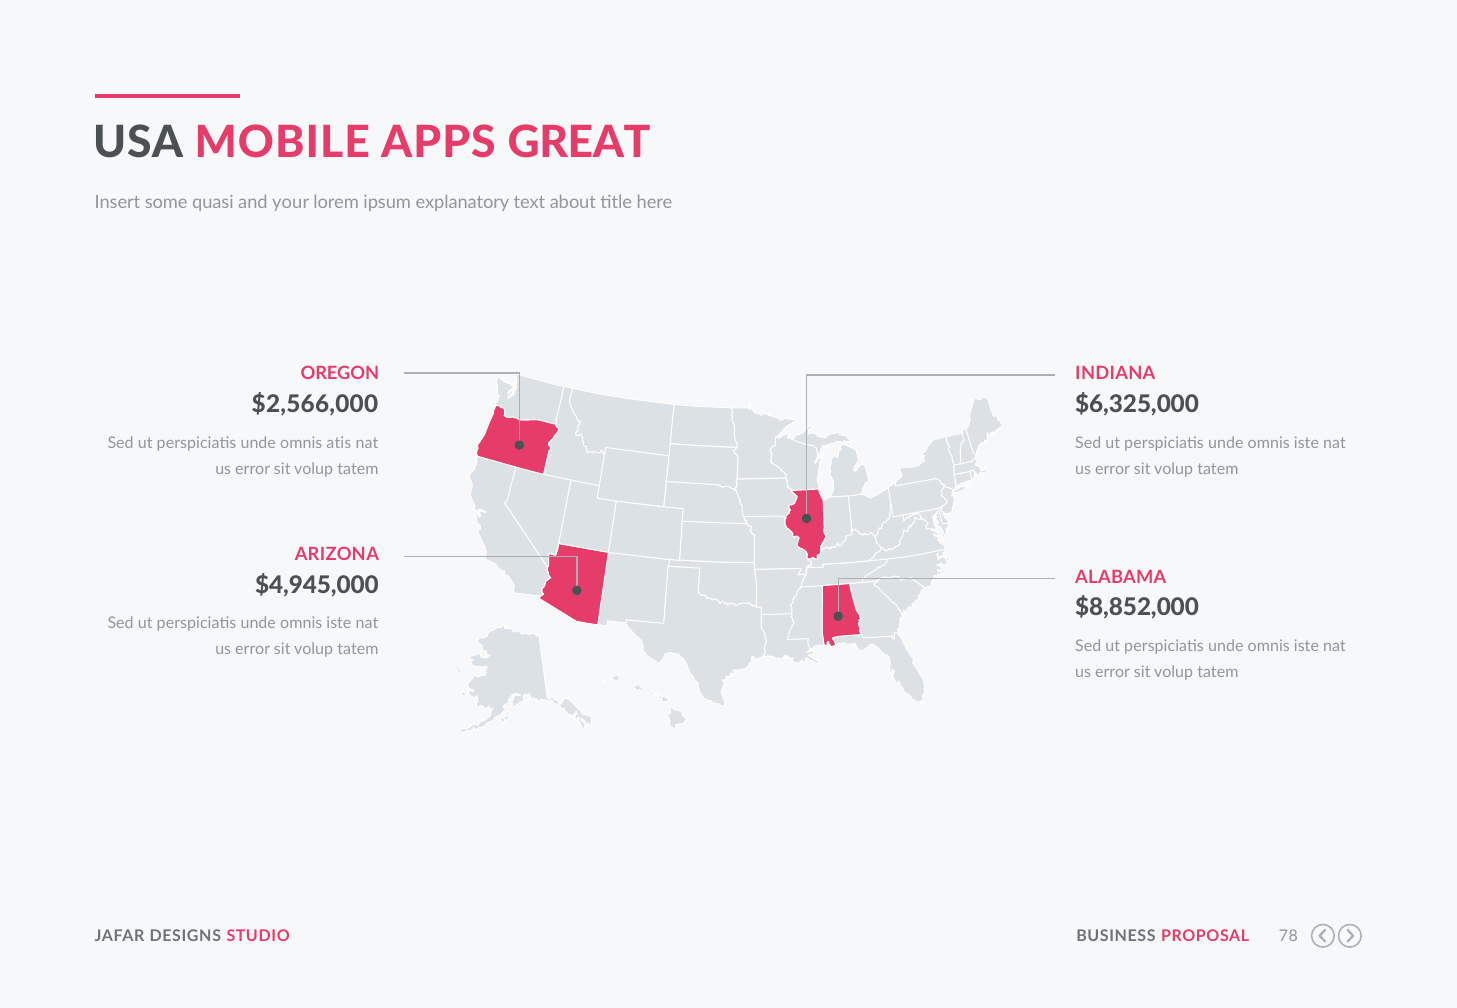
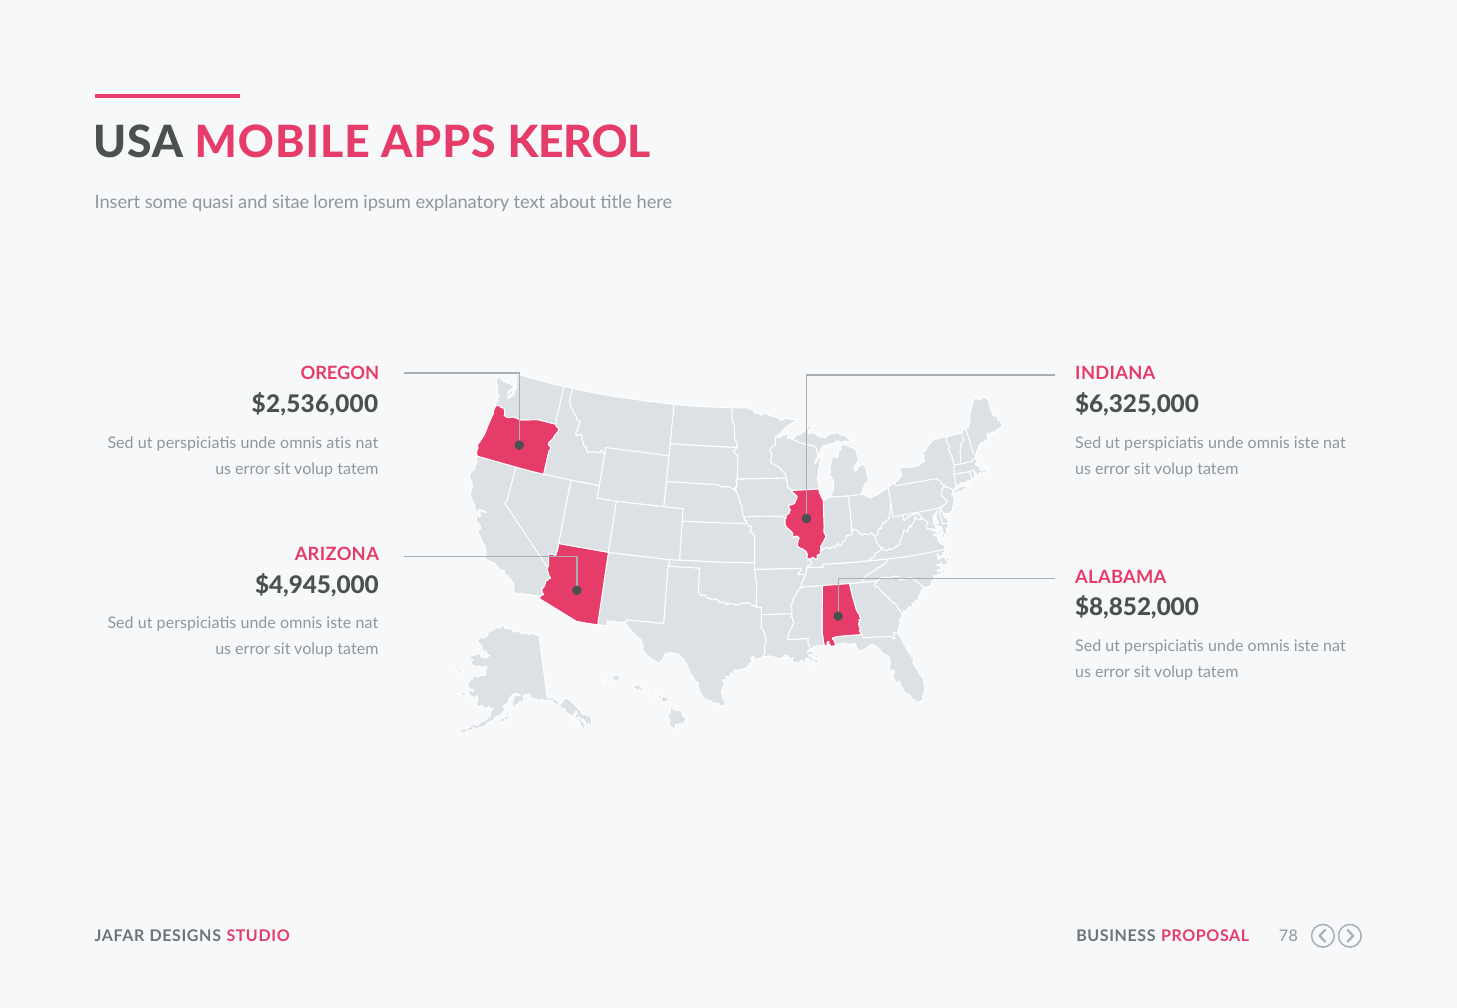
GREAT: GREAT -> KEROL (579, 143)
your: your -> sitae (291, 203)
$2,566,000: $2,566,000 -> $2,536,000 (315, 405)
